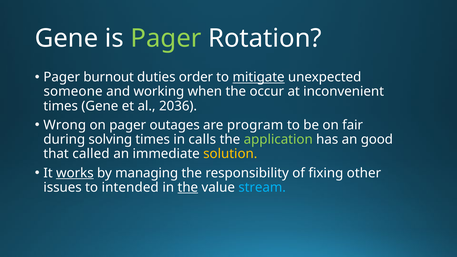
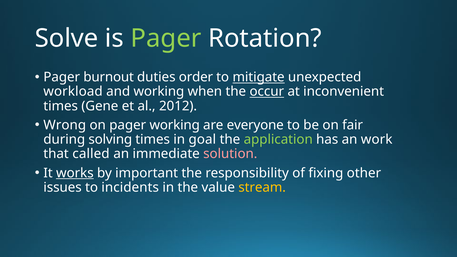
Gene: Gene -> Solve (67, 38)
someone: someone -> workload (73, 92)
occur underline: none -> present (267, 92)
2036: 2036 -> 2012 (178, 106)
pager outages: outages -> working (175, 125)
program: program -> everyone (255, 125)
calls: calls -> goal (202, 139)
good: good -> work (377, 139)
solution colour: yellow -> pink (230, 154)
managing: managing -> important (147, 173)
intended: intended -> incidents (130, 187)
the underline: present -> none (188, 187)
stream colour: light blue -> yellow (262, 187)
